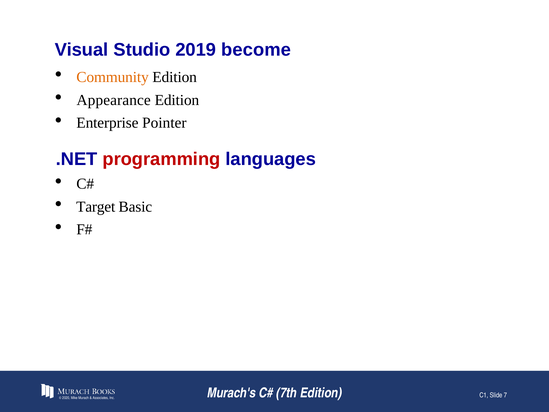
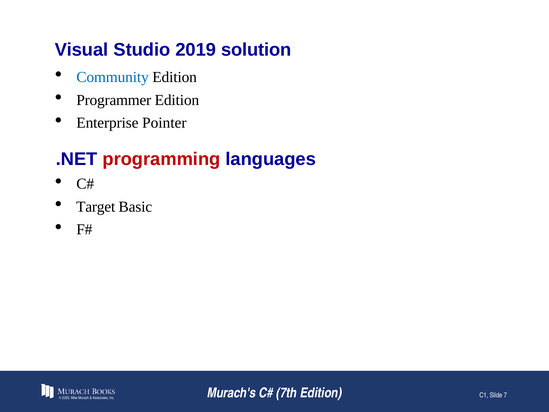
become: become -> solution (256, 50)
Community colour: orange -> blue (113, 77)
Appearance: Appearance -> Programmer (114, 100)
